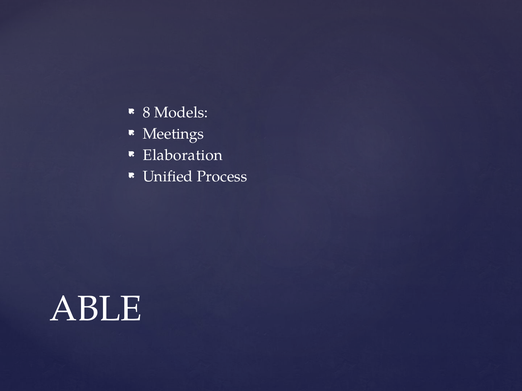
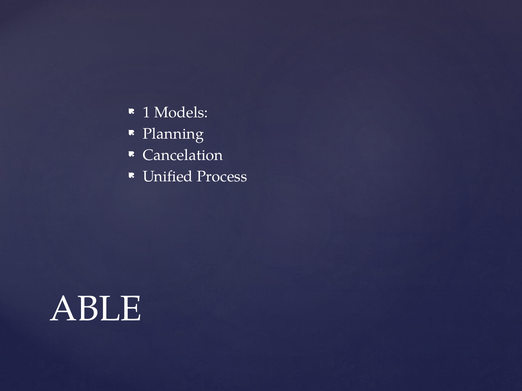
8: 8 -> 1 (146, 113)
Meetings: Meetings -> Planning (173, 134)
Elaboration: Elaboration -> Cancelation (183, 155)
